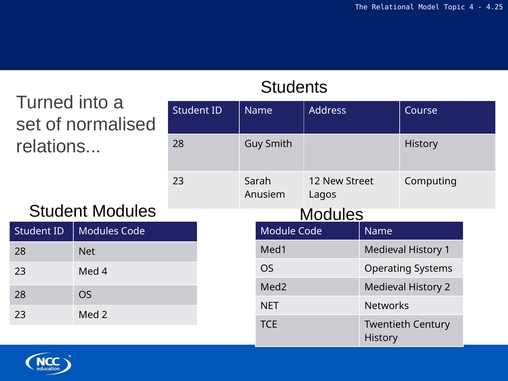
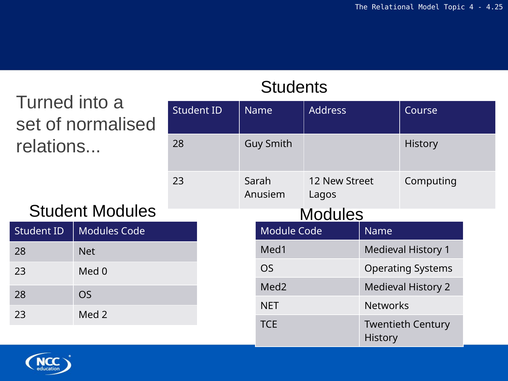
Med 4: 4 -> 0 (105, 272)
